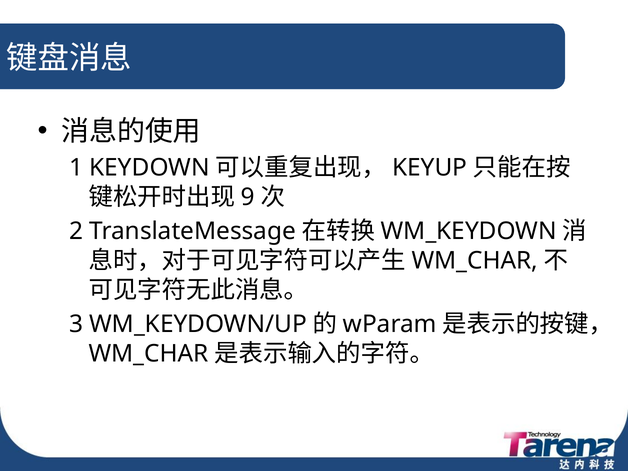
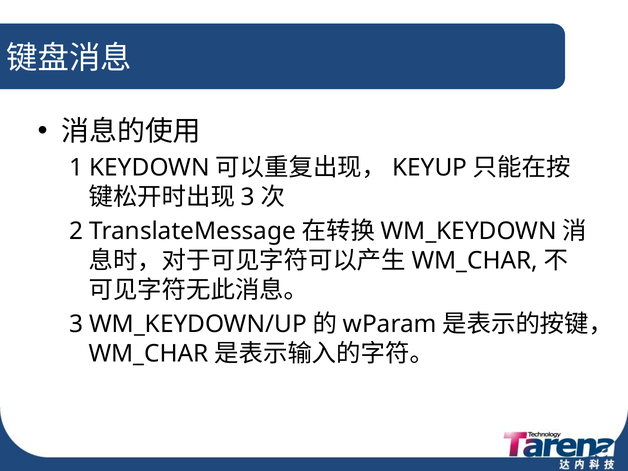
9: 9 -> 3 (248, 197)
